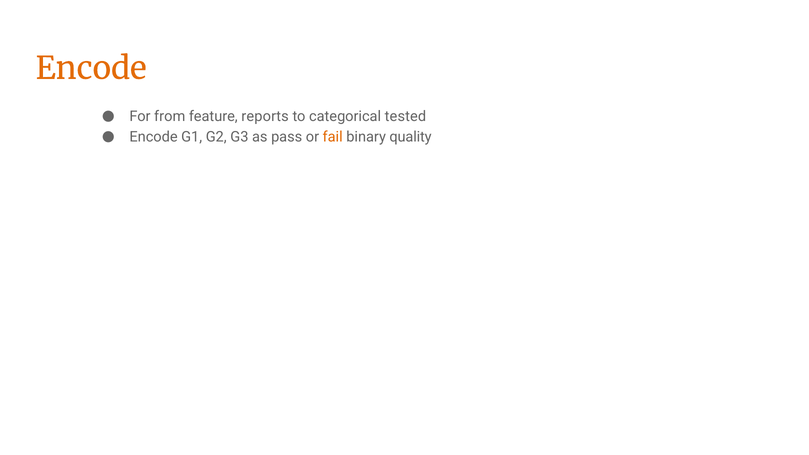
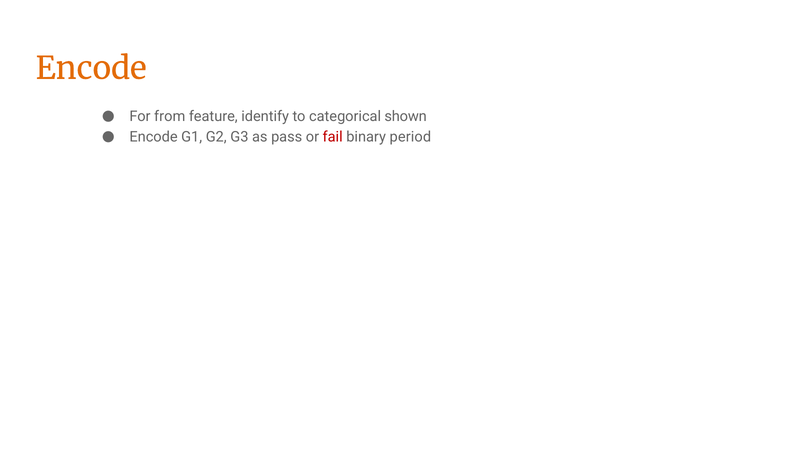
reports: reports -> identify (265, 117)
tested: tested -> shown (406, 117)
fail colour: orange -> red (333, 137)
quality: quality -> period (410, 137)
